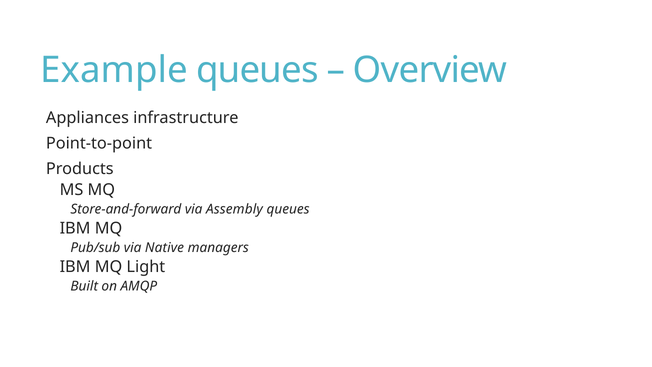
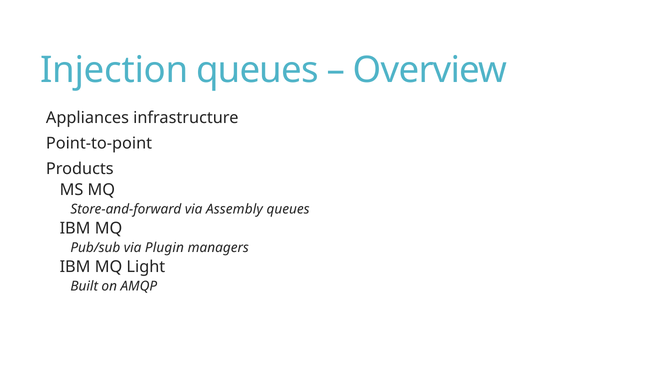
Example: Example -> Injection (114, 70)
Native: Native -> Plugin (164, 248)
